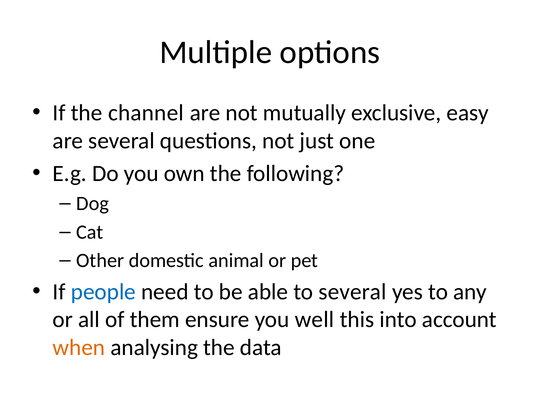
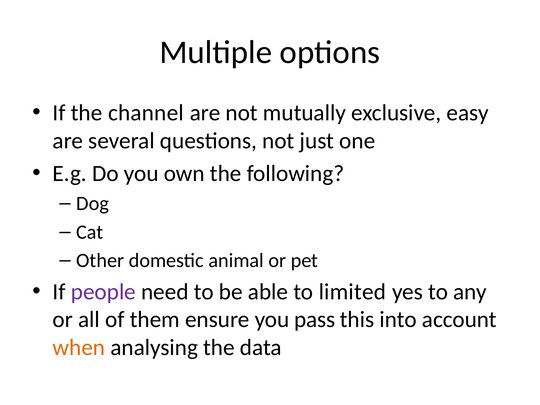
people colour: blue -> purple (103, 292)
to several: several -> limited (352, 292)
well: well -> pass (315, 320)
